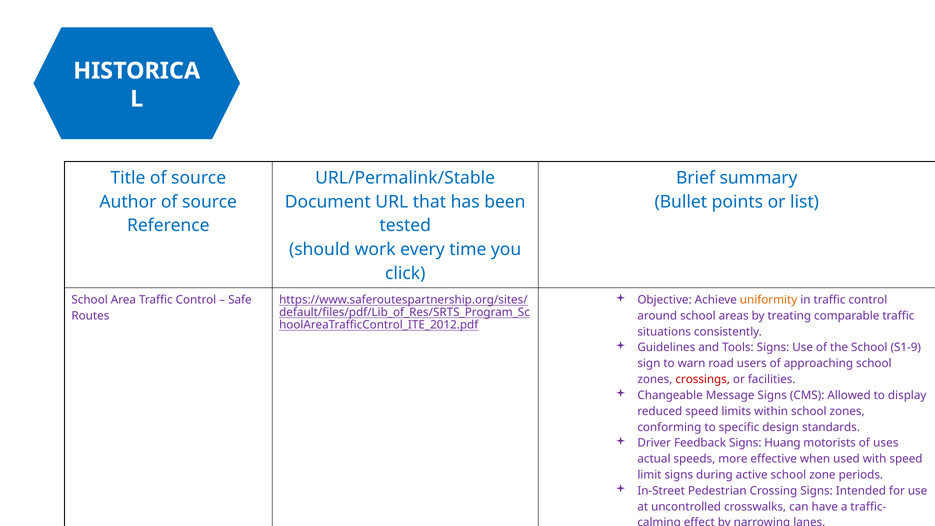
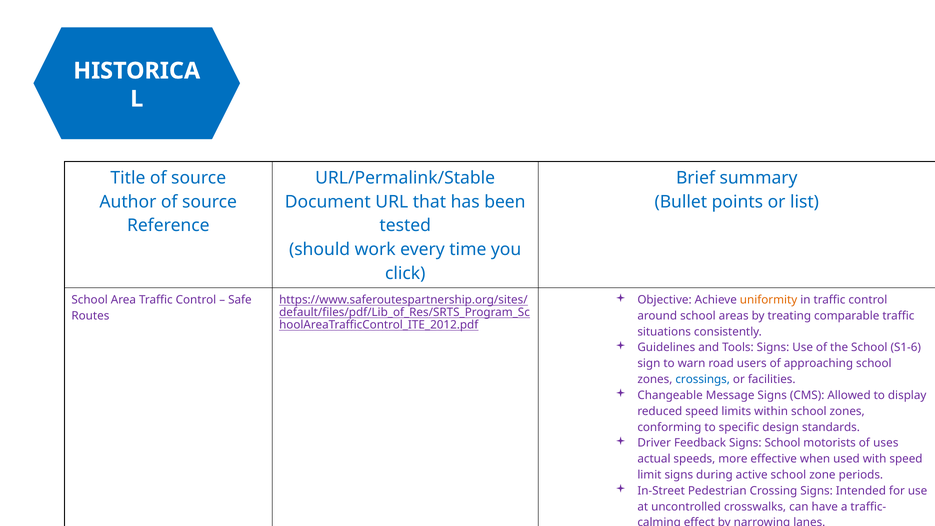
S1-9: S1-9 -> S1-6 (906, 348)
crossings colour: red -> blue (703, 379)
Signs Huang: Huang -> School (782, 443)
